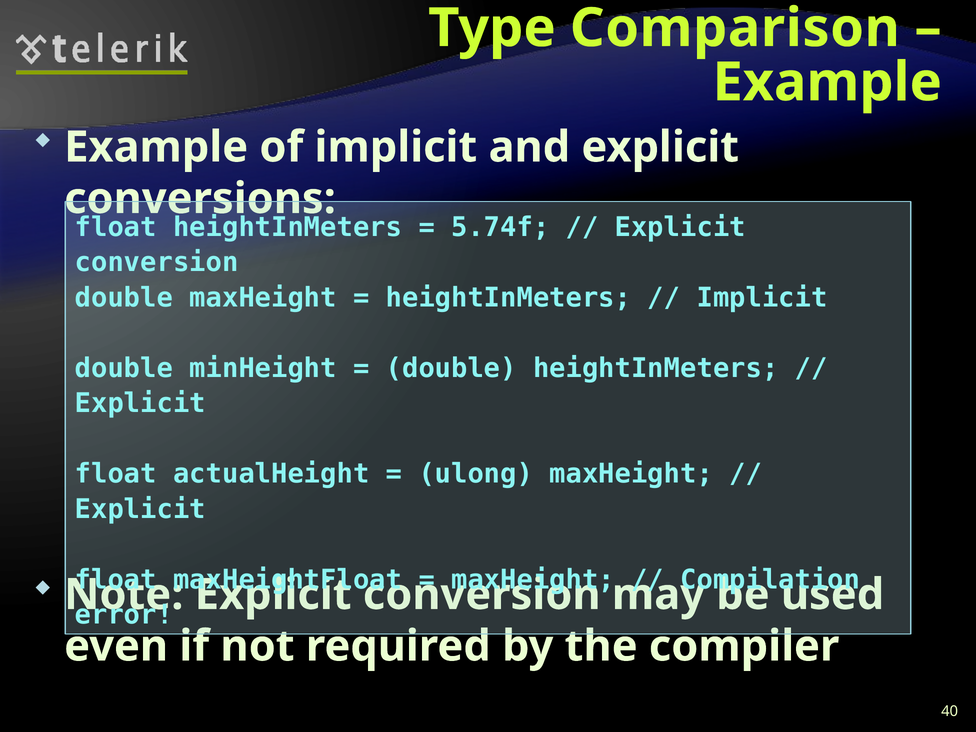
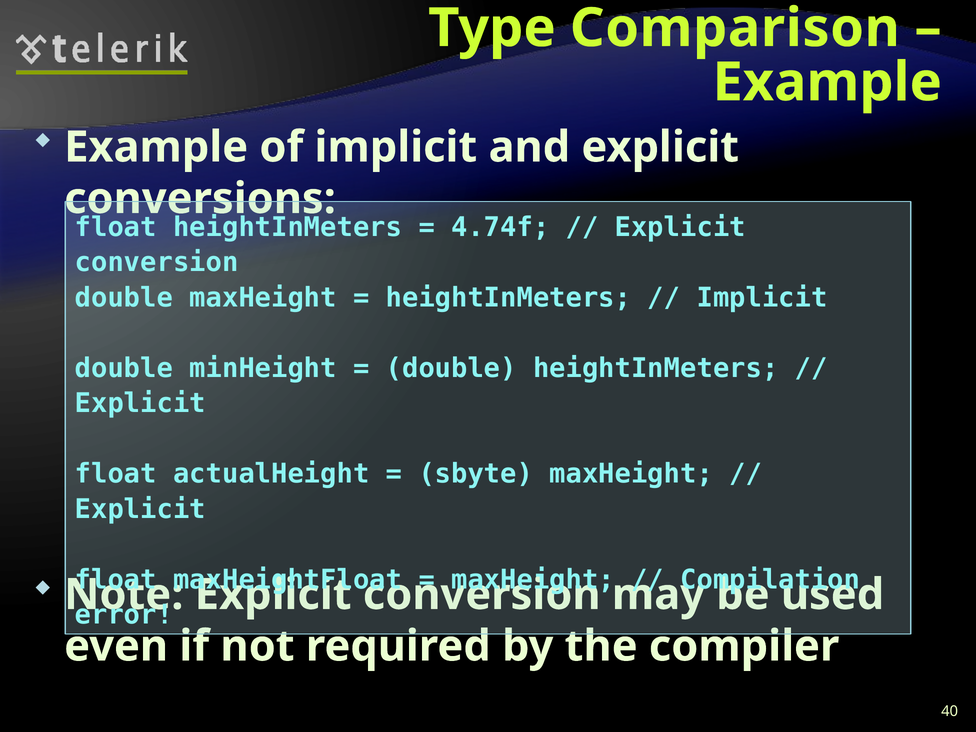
5.74f: 5.74f -> 4.74f (500, 227)
ulong: ulong -> sbyte (476, 474)
